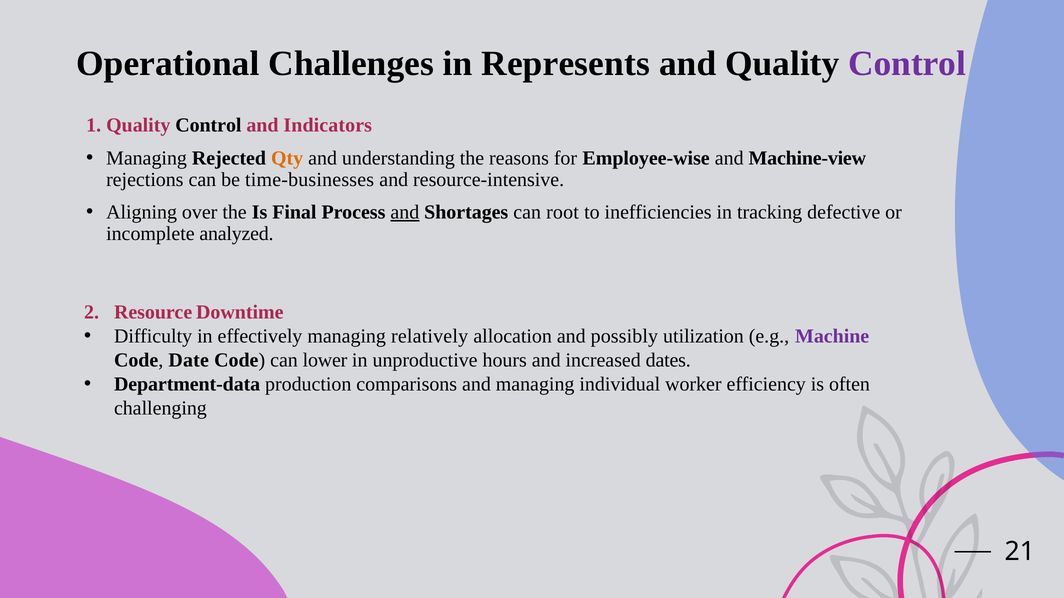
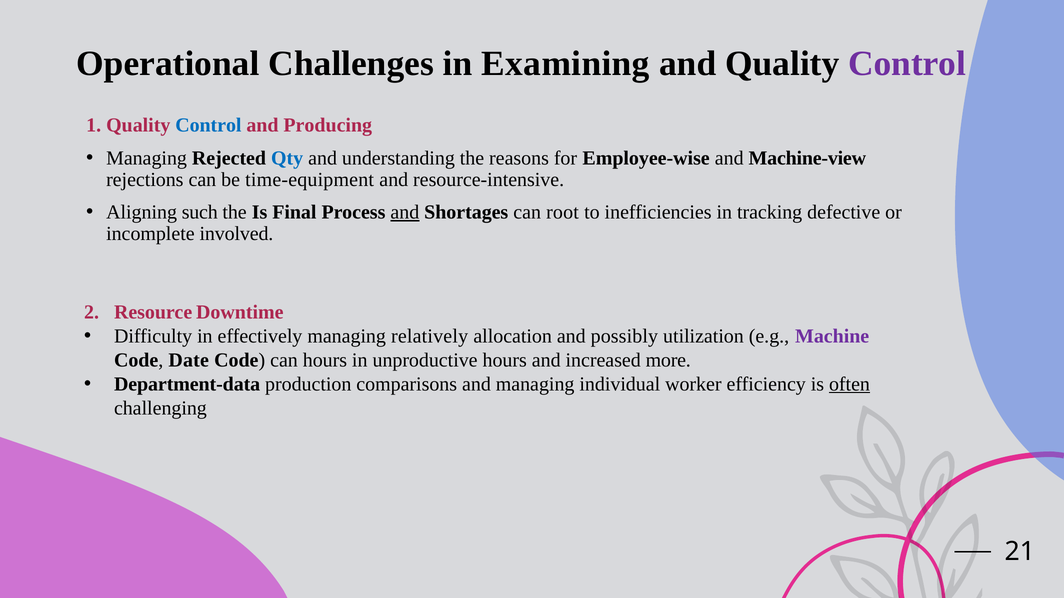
Represents: Represents -> Examining (566, 64)
Control colour: black -> blue (208, 125)
Indicators: Indicators -> Producing (328, 125)
Qty colour: orange -> blue (287, 158)
time-businesses: time-businesses -> time-equipment (310, 180)
over: over -> such (200, 212)
analyzed: analyzed -> involved (236, 234)
can lower: lower -> hours (325, 360)
dates: dates -> more (668, 360)
often underline: none -> present (849, 384)
